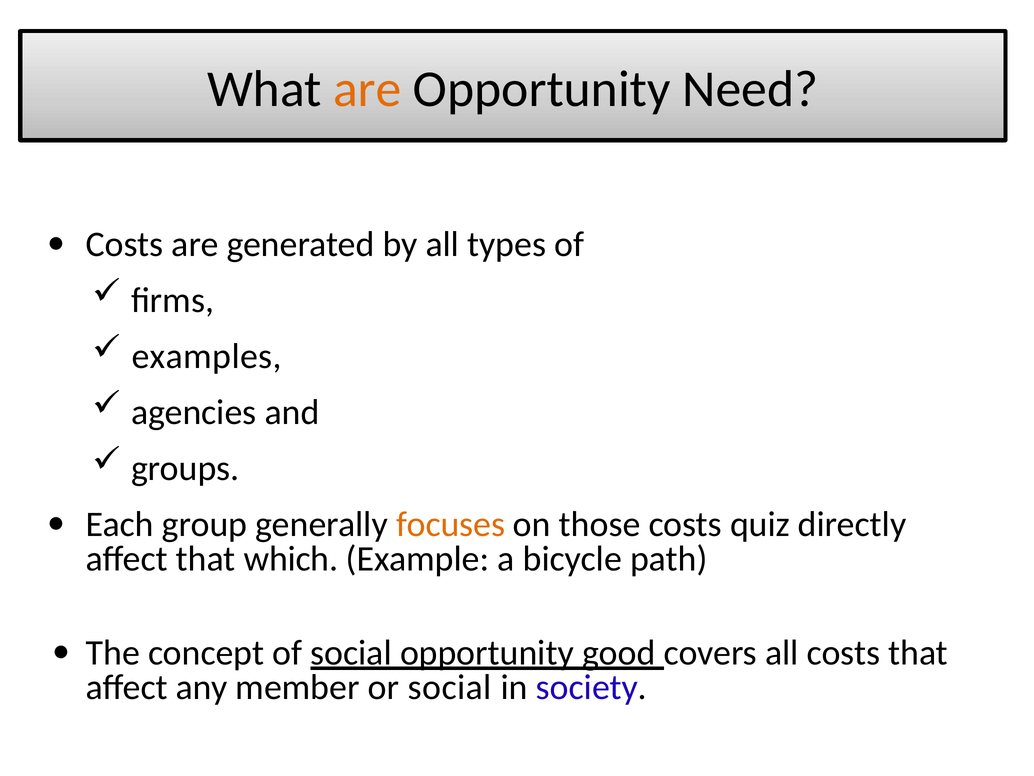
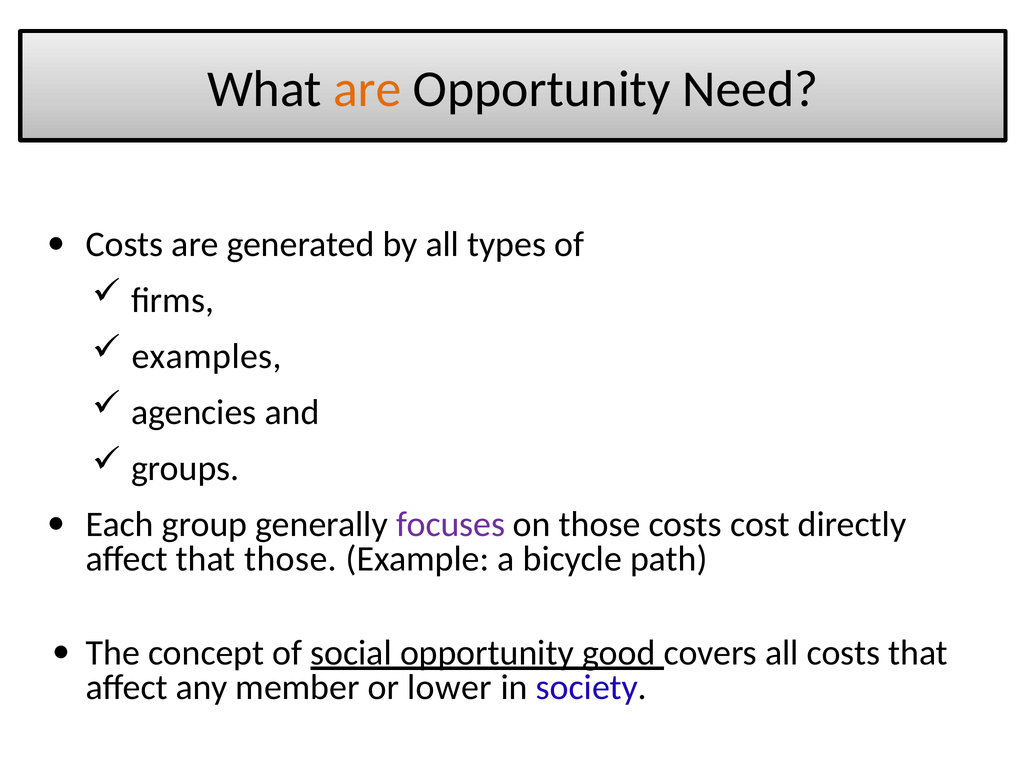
focuses colour: orange -> purple (451, 524)
quiz: quiz -> cost (760, 524)
that which: which -> those (291, 558)
or social: social -> lower (450, 687)
